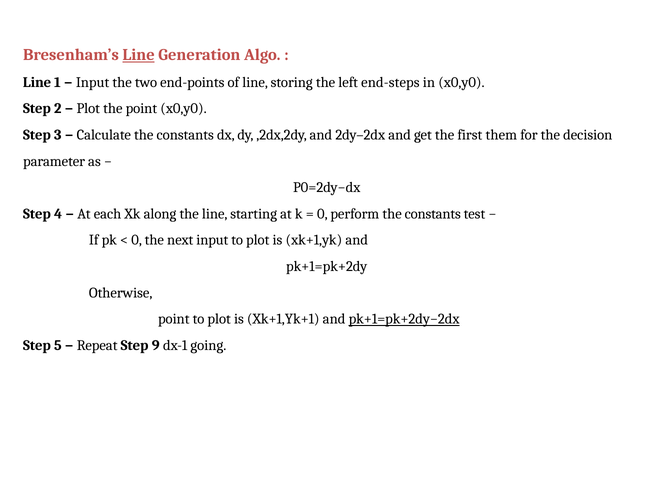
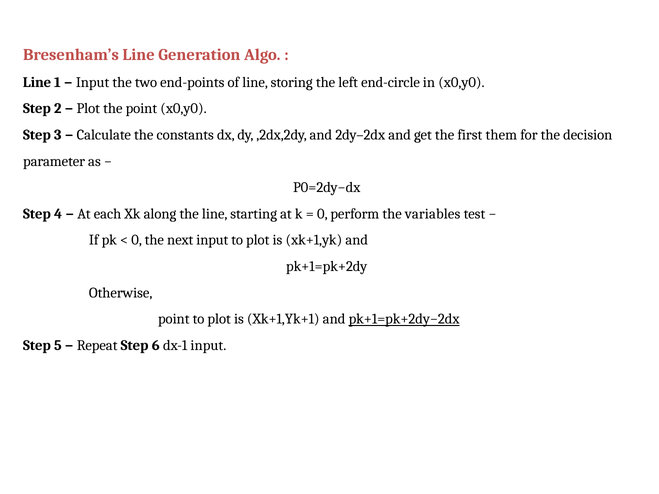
Line underline: present -> none (139, 55)
end-steps: end-steps -> end-circle (391, 82)
perform the constants: constants -> variables (433, 214)
9: 9 -> 6 (156, 346)
dx-1 going: going -> input (208, 346)
